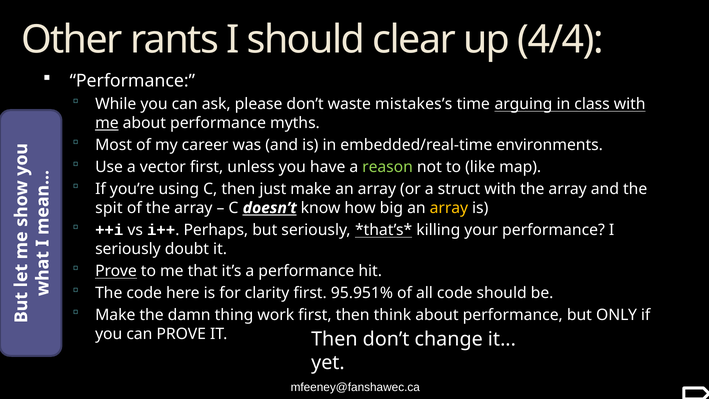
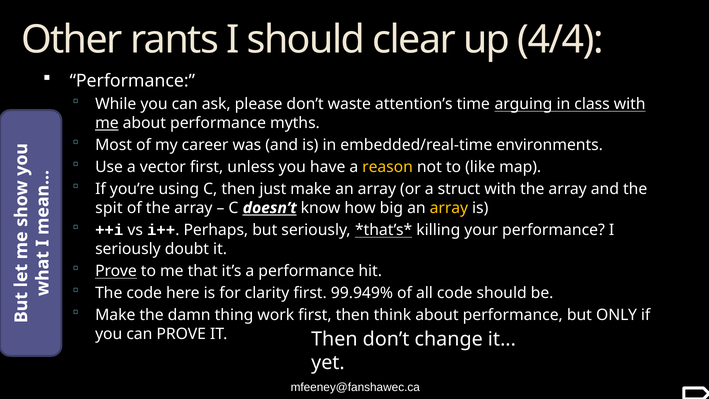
mistakes’s: mistakes’s -> attention’s (414, 104)
reason colour: light green -> yellow (388, 167)
95.951%: 95.951% -> 99.949% (362, 293)
